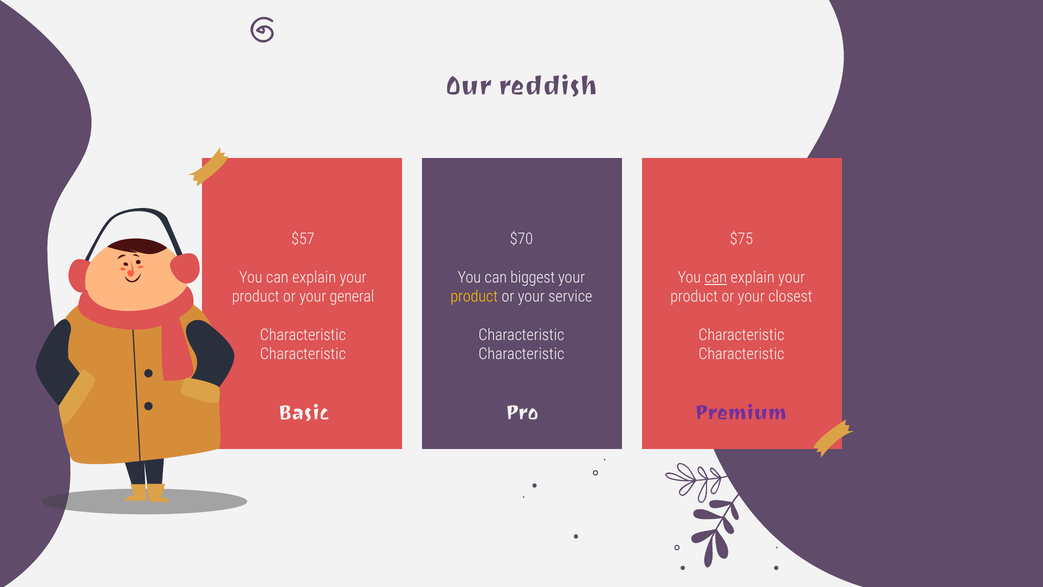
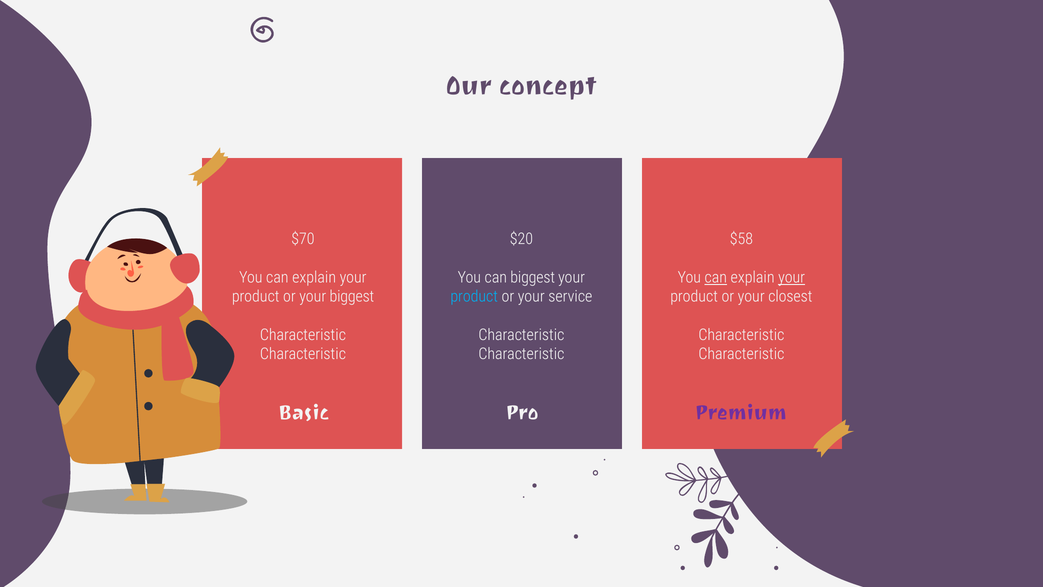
reddish: reddish -> concept (548, 86)
$57: $57 -> $70 (303, 239)
$70: $70 -> $20 (521, 239)
$75: $75 -> $58 (741, 239)
your underline: none -> present (792, 277)
your general: general -> biggest (352, 296)
product colour: yellow -> light blue (474, 296)
